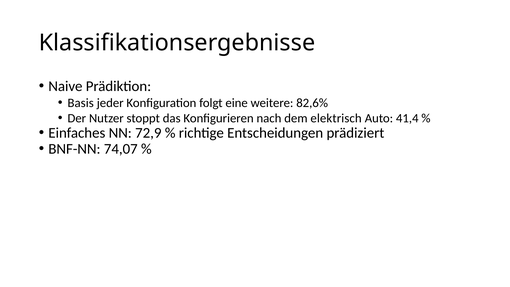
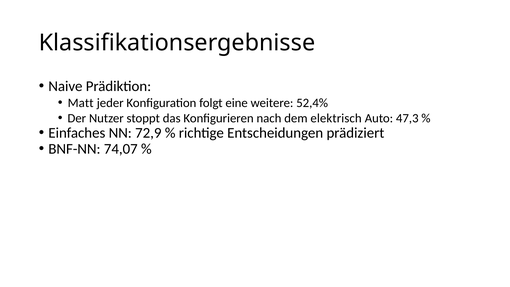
Basis: Basis -> Matt (81, 103)
82,6%: 82,6% -> 52,4% (312, 103)
41,4: 41,4 -> 47,3 (407, 118)
